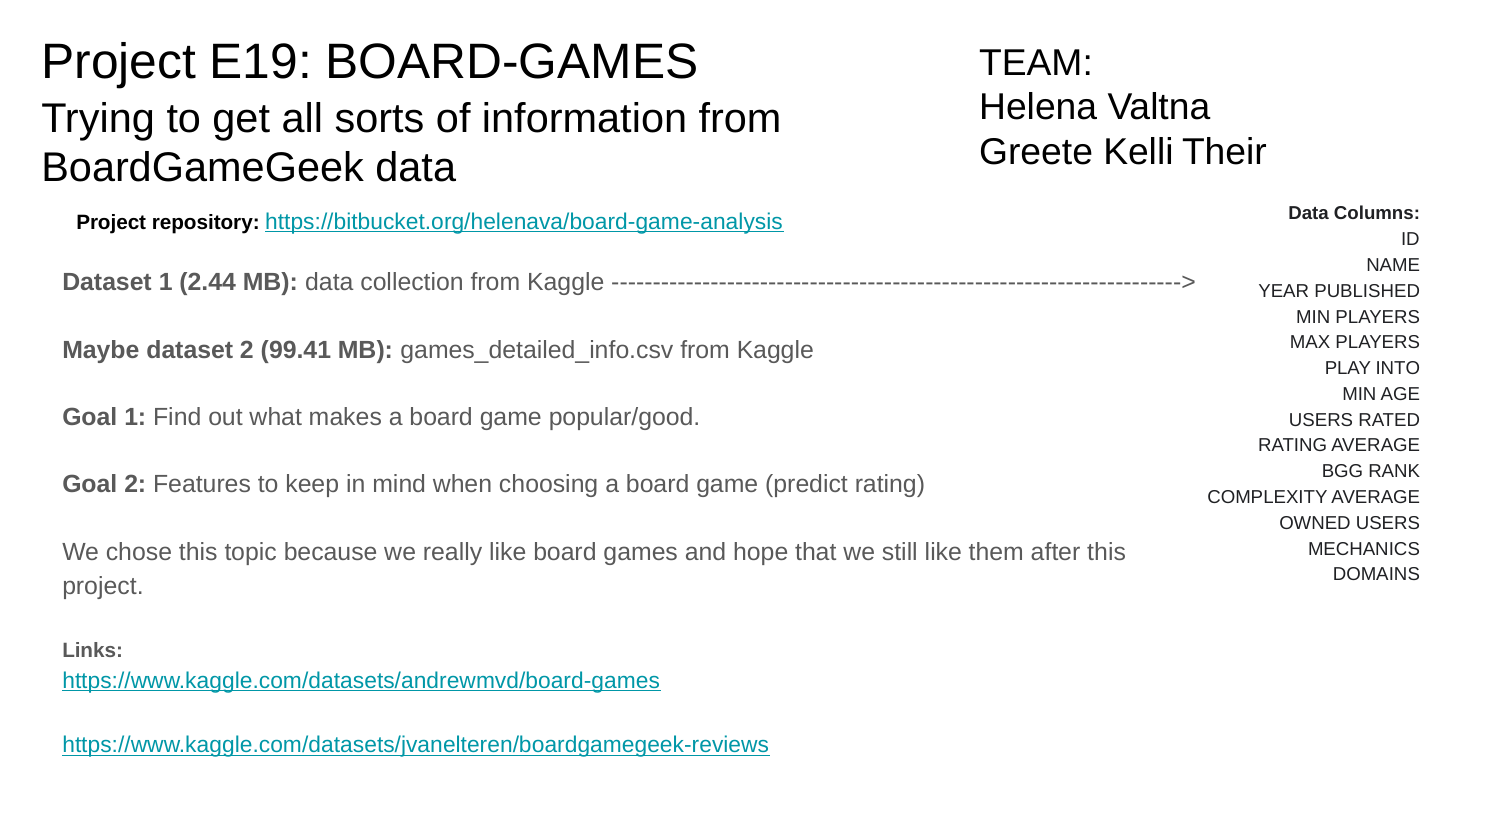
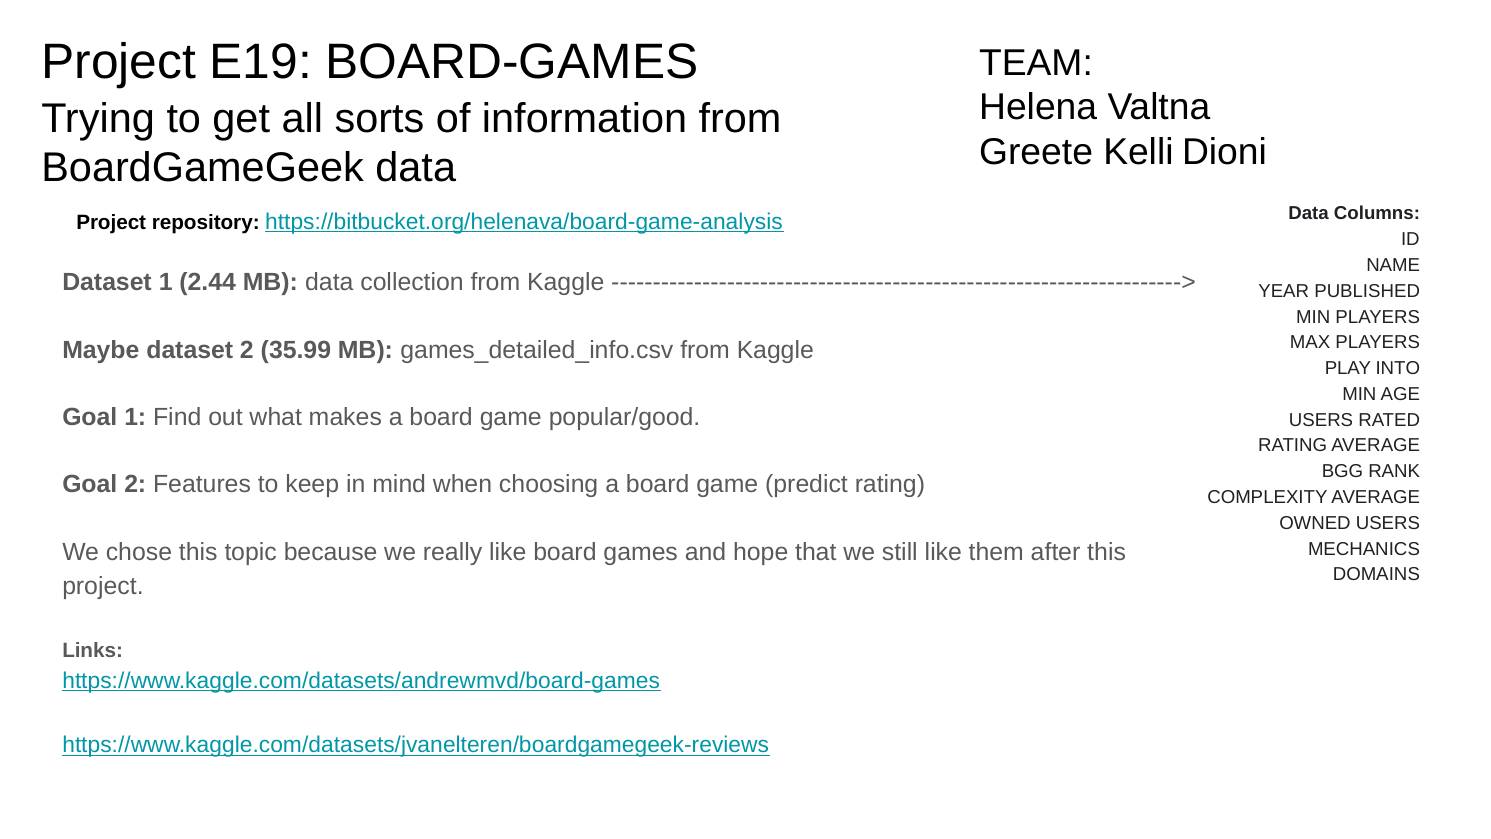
Their: Their -> Dioni (1224, 152)
99.41: 99.41 -> 35.99 (296, 350)
